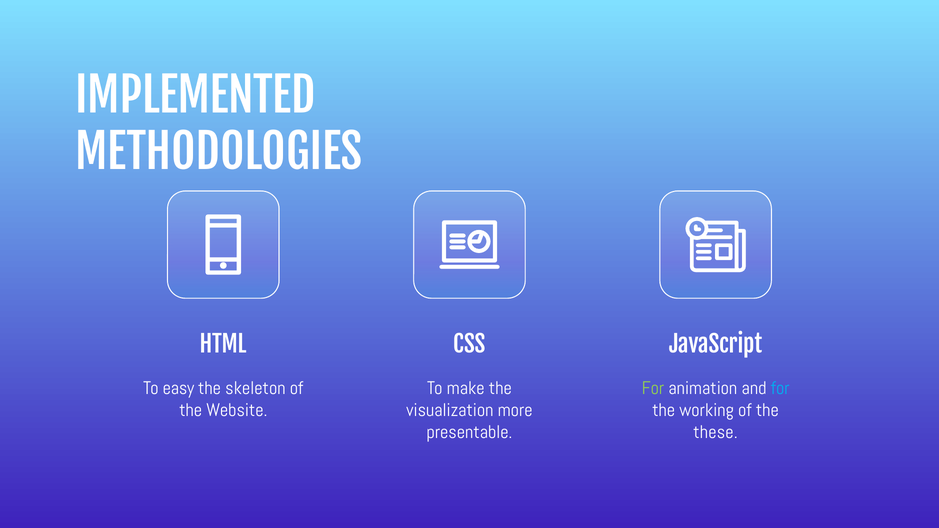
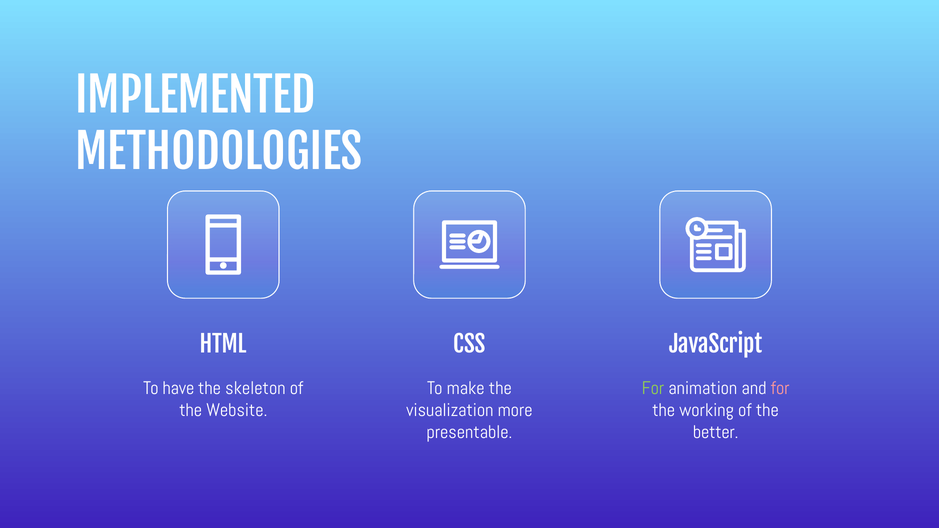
easy: easy -> have (178, 388)
for colour: light blue -> pink (780, 388)
these: these -> better (716, 432)
